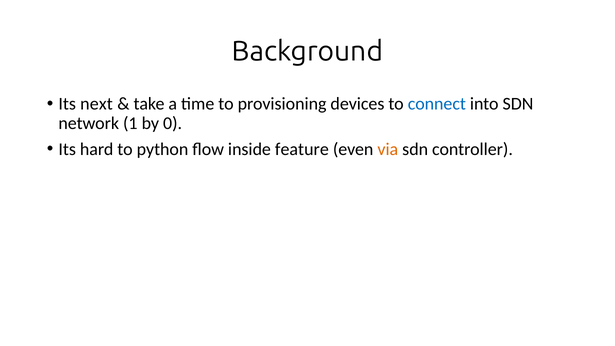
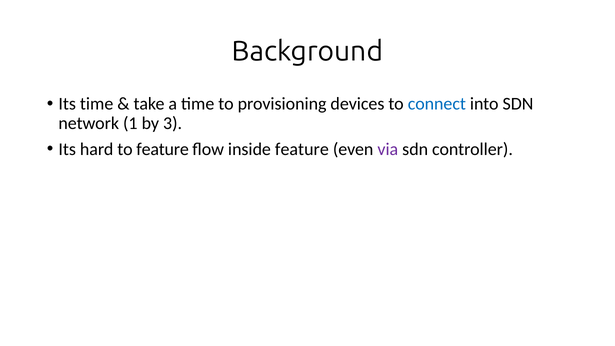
Its next: next -> time (97, 104)
0: 0 -> 3 (173, 123)
to python: python -> feature (163, 149)
via colour: orange -> purple (388, 149)
